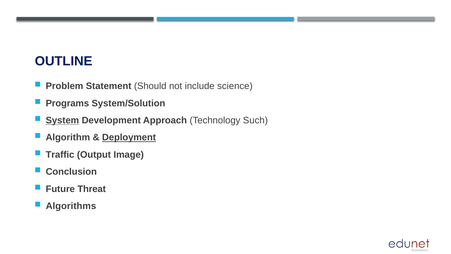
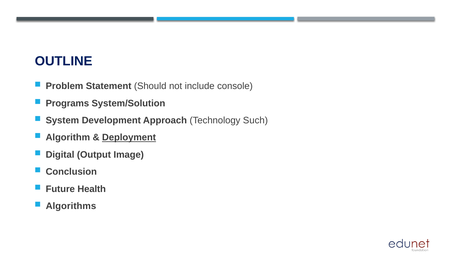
science: science -> console (235, 86)
System underline: present -> none (62, 120)
Traffic: Traffic -> Digital (60, 154)
Threat: Threat -> Health (92, 189)
